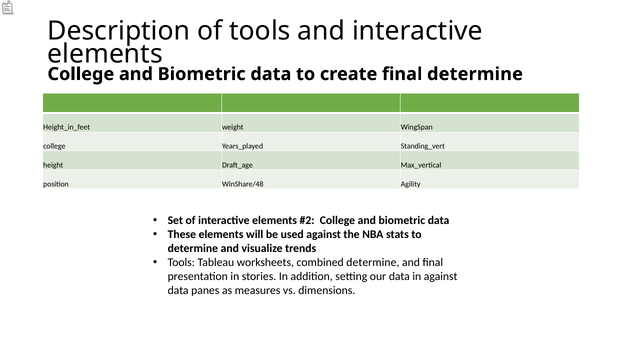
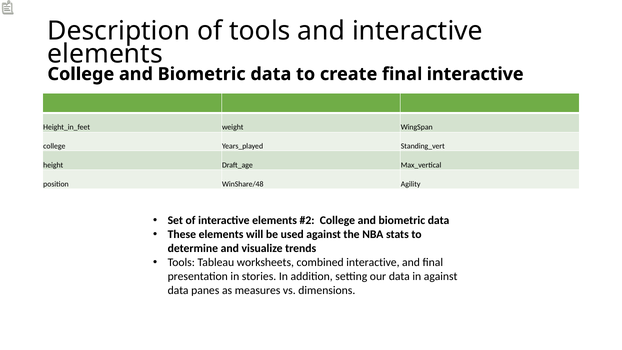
final determine: determine -> interactive (475, 74)
combined determine: determine -> interactive (373, 262)
